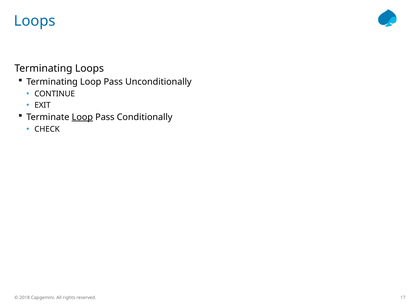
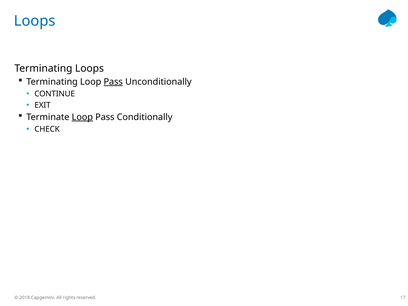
Pass underline: none -> present (113, 82)
